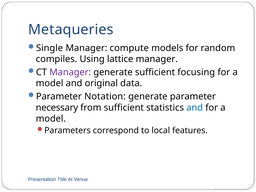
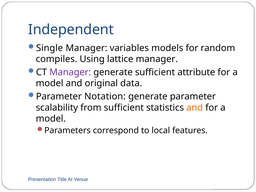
Metaqueries: Metaqueries -> Independent (71, 30)
compute: compute -> variables (129, 48)
focusing: focusing -> attribute (196, 72)
necessary: necessary -> scalability (57, 108)
and colour: blue -> orange (195, 108)
